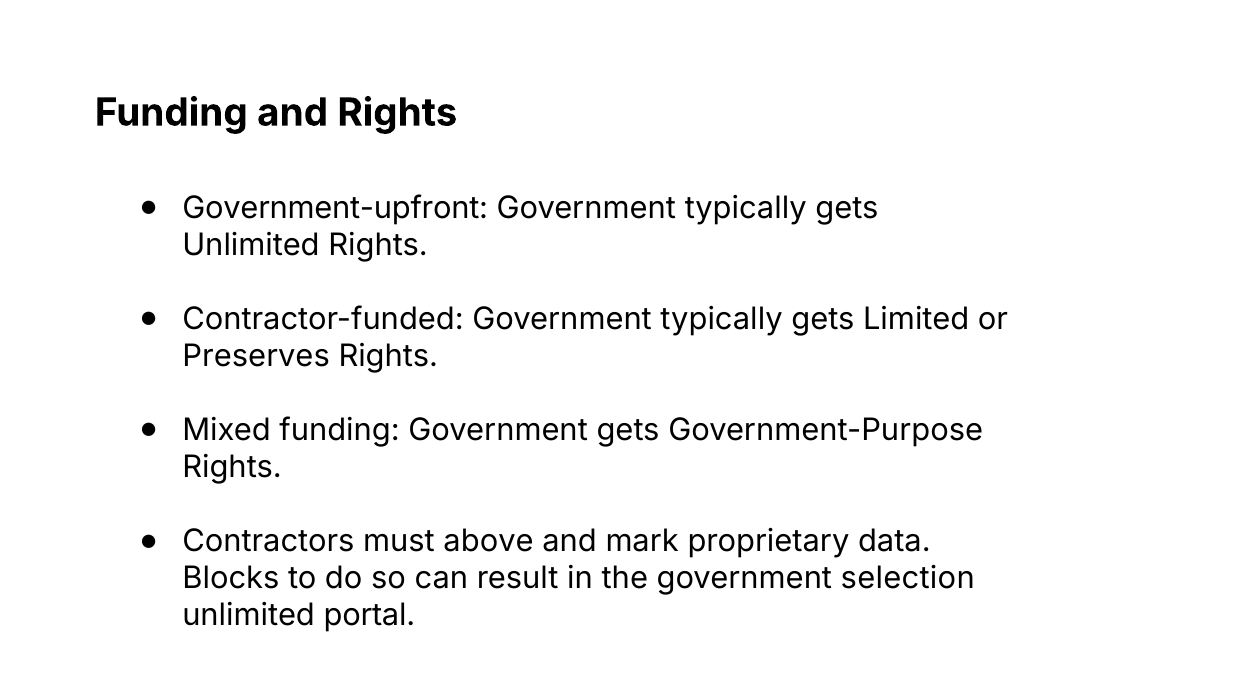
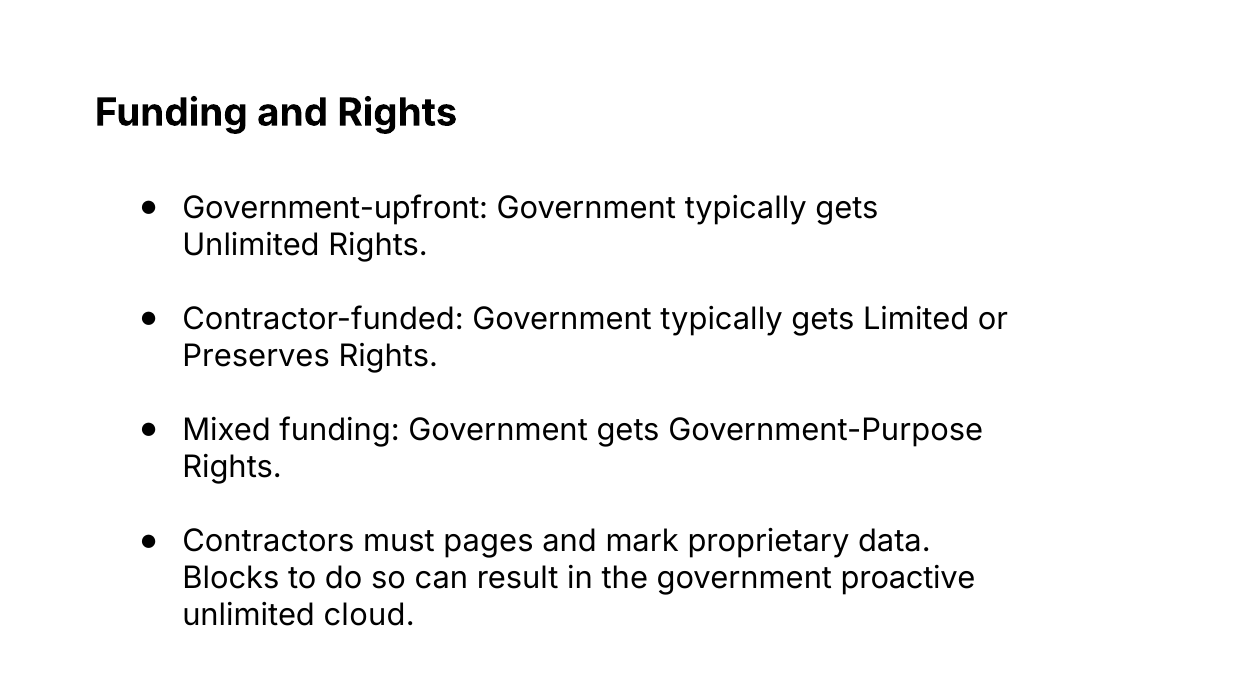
above: above -> pages (489, 542)
selection: selection -> proactive (908, 579)
portal: portal -> cloud (369, 616)
